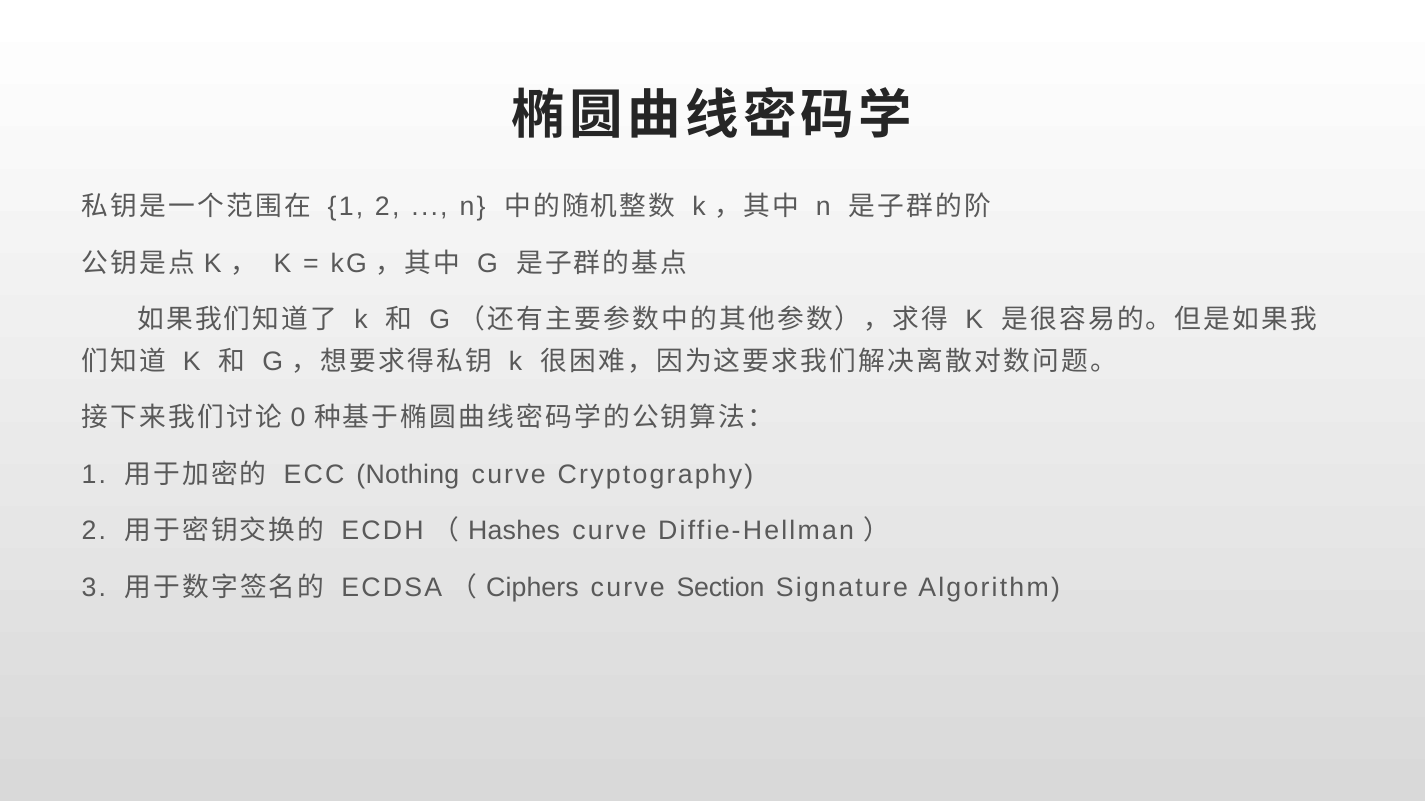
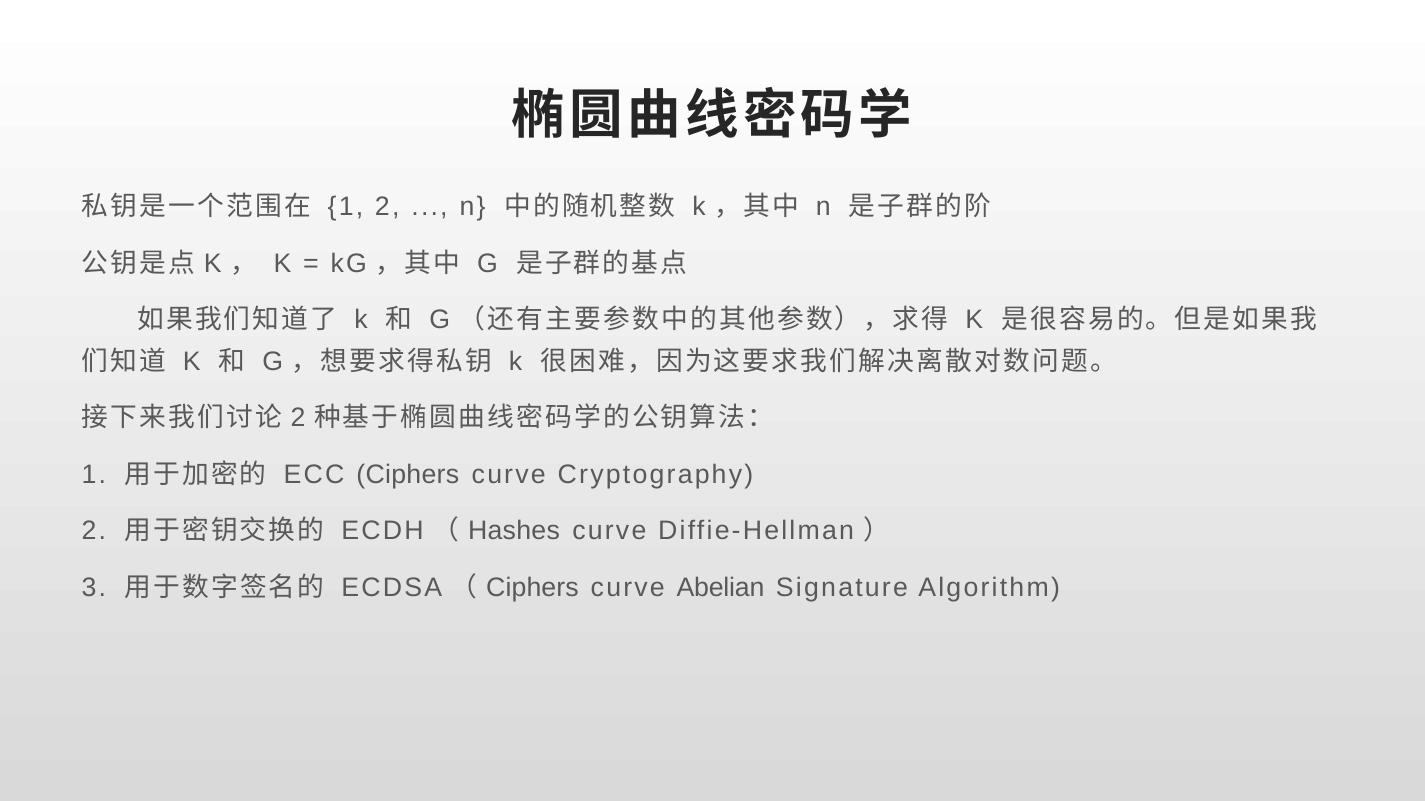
0: 0 -> 2 (298, 418)
ECC Nothing: Nothing -> Ciphers (408, 475)
Section: Section -> Abelian (720, 588)
